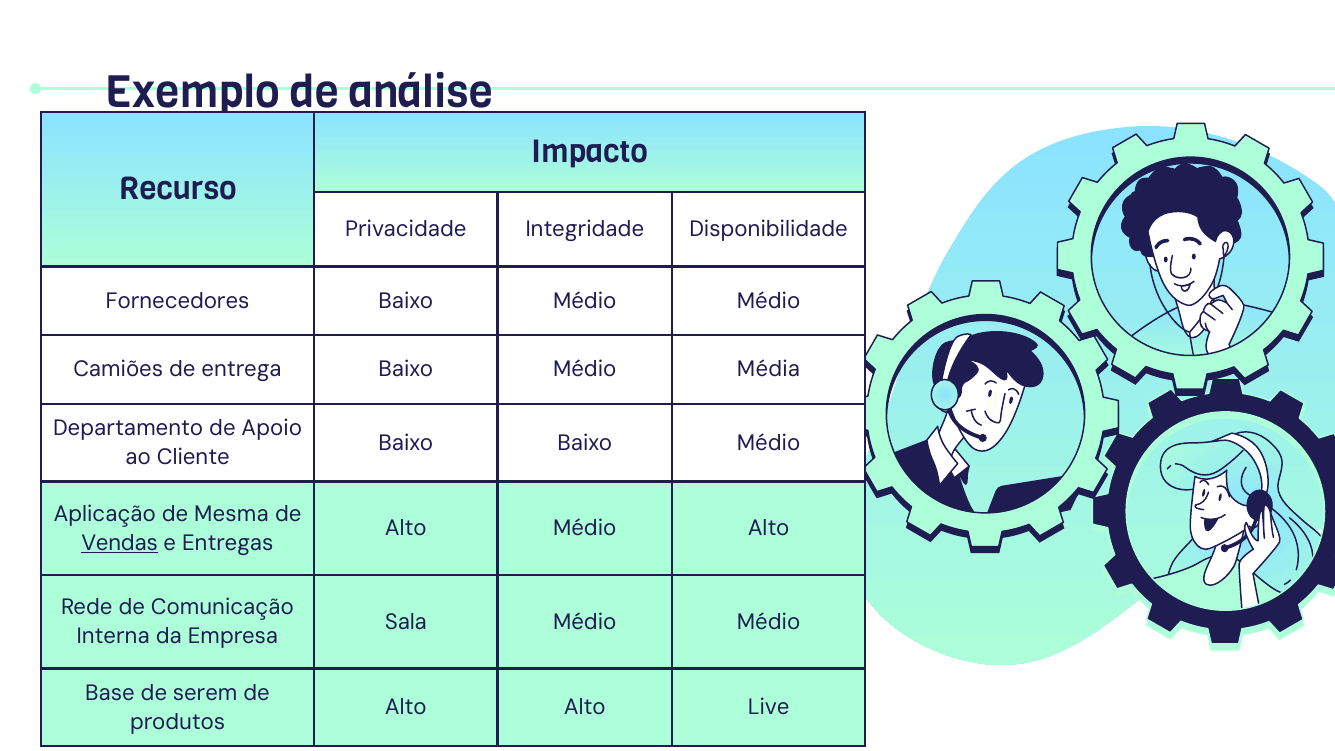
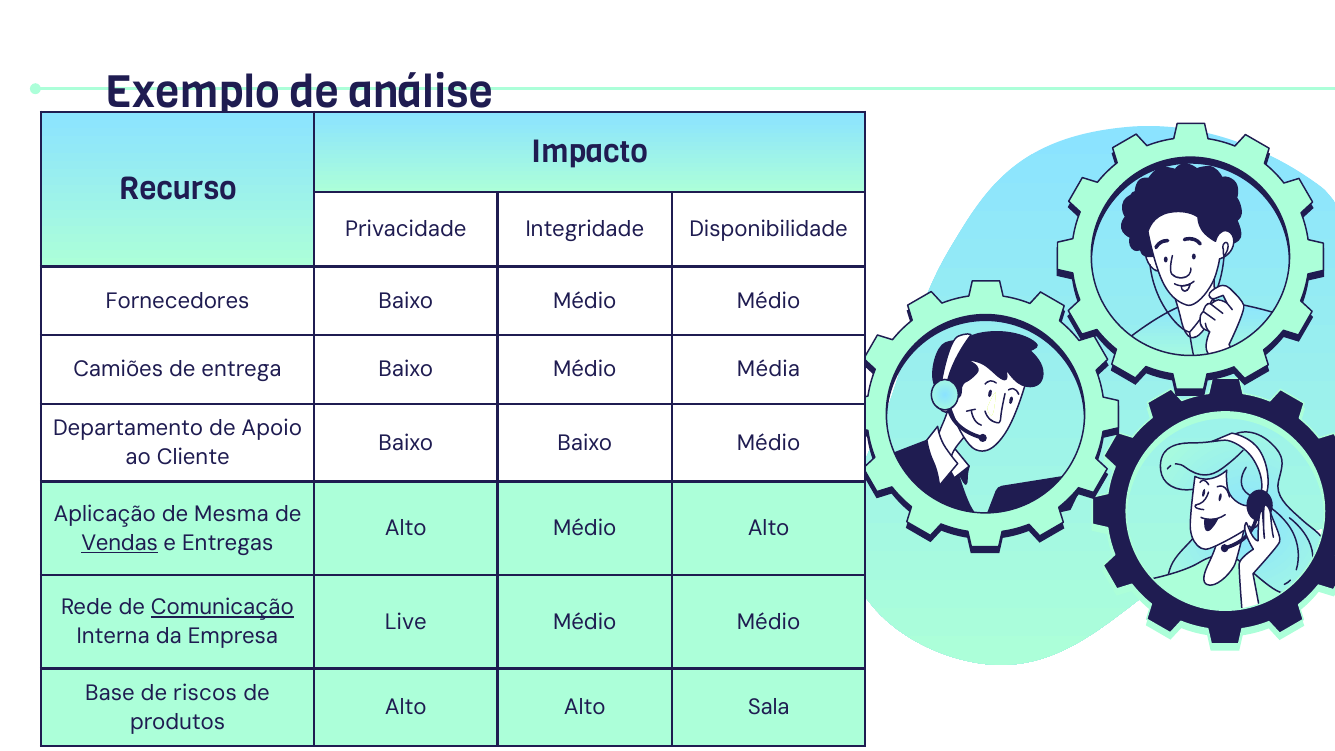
Comunicação underline: none -> present (222, 607)
Sala: Sala -> Live (406, 622)
serem: serem -> riscos (205, 693)
Live: Live -> Sala (769, 707)
